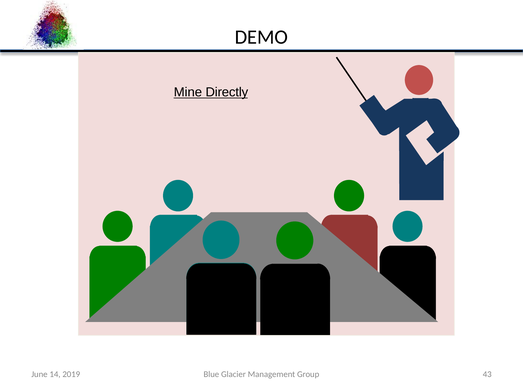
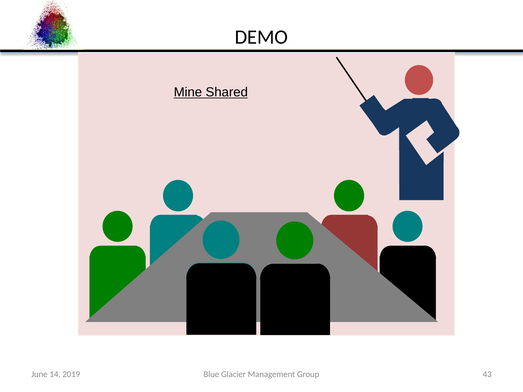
Directly: Directly -> Shared (227, 92)
